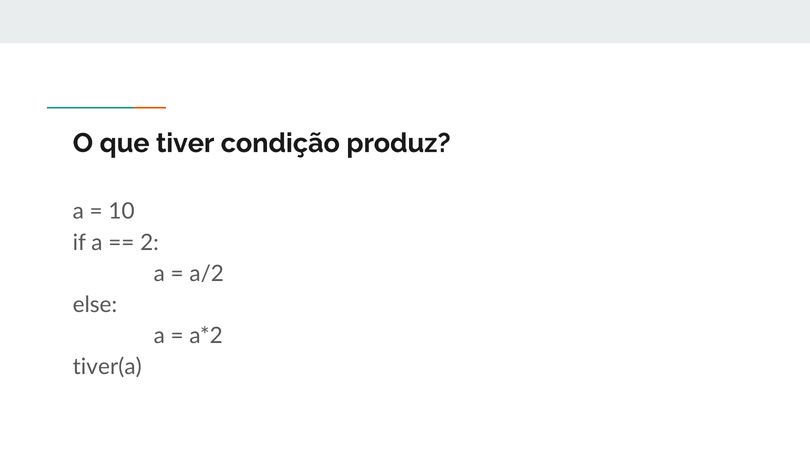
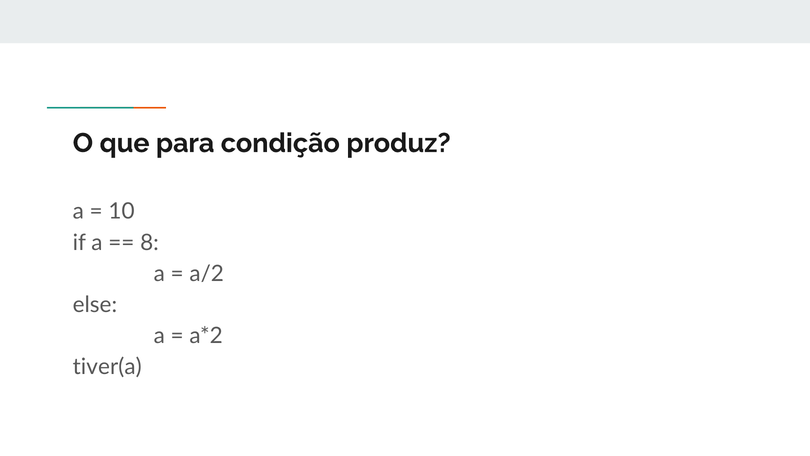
tiver: tiver -> para (185, 143)
2: 2 -> 8 (150, 242)
